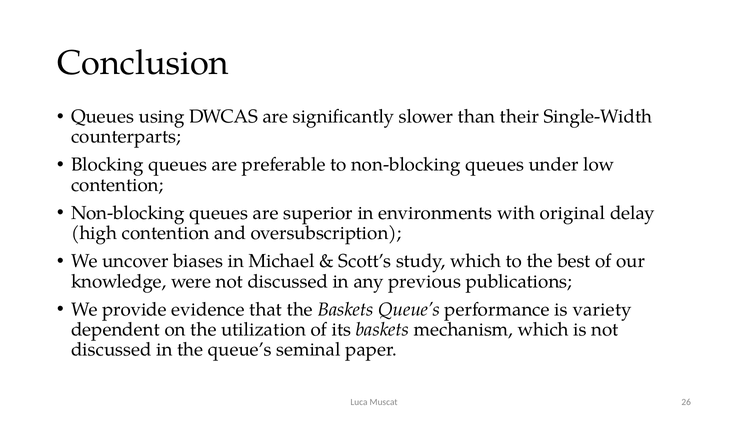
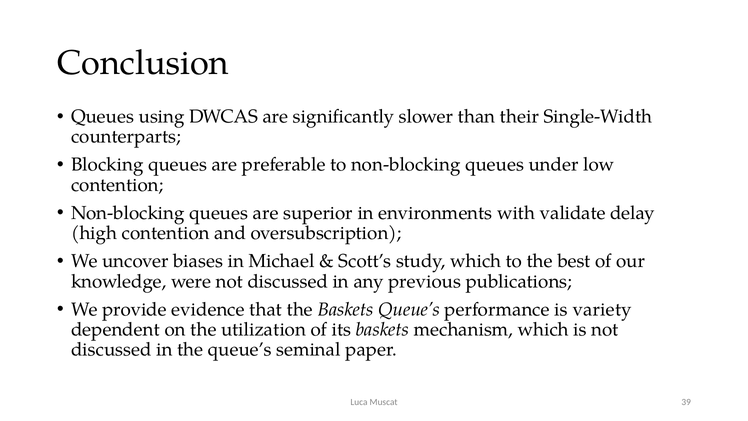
original: original -> validate (573, 213)
26: 26 -> 39 (686, 402)
